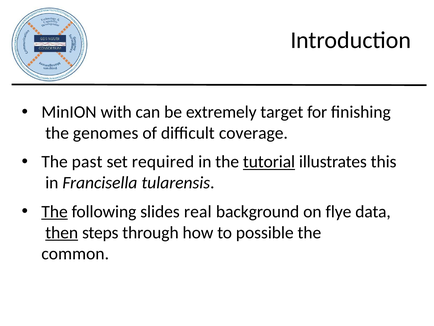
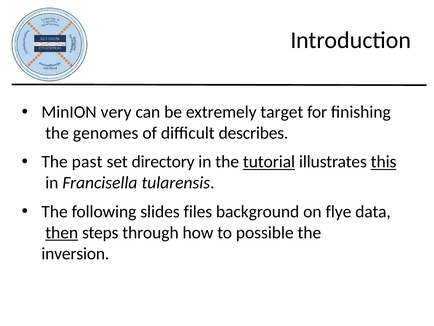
with: with -> very (116, 112)
coverage: coverage -> describes (254, 133)
required: required -> directory (163, 162)
this underline: none -> present (384, 162)
The underline: present -> none (55, 211)
real: real -> files (198, 211)
common: common -> inversion (75, 253)
